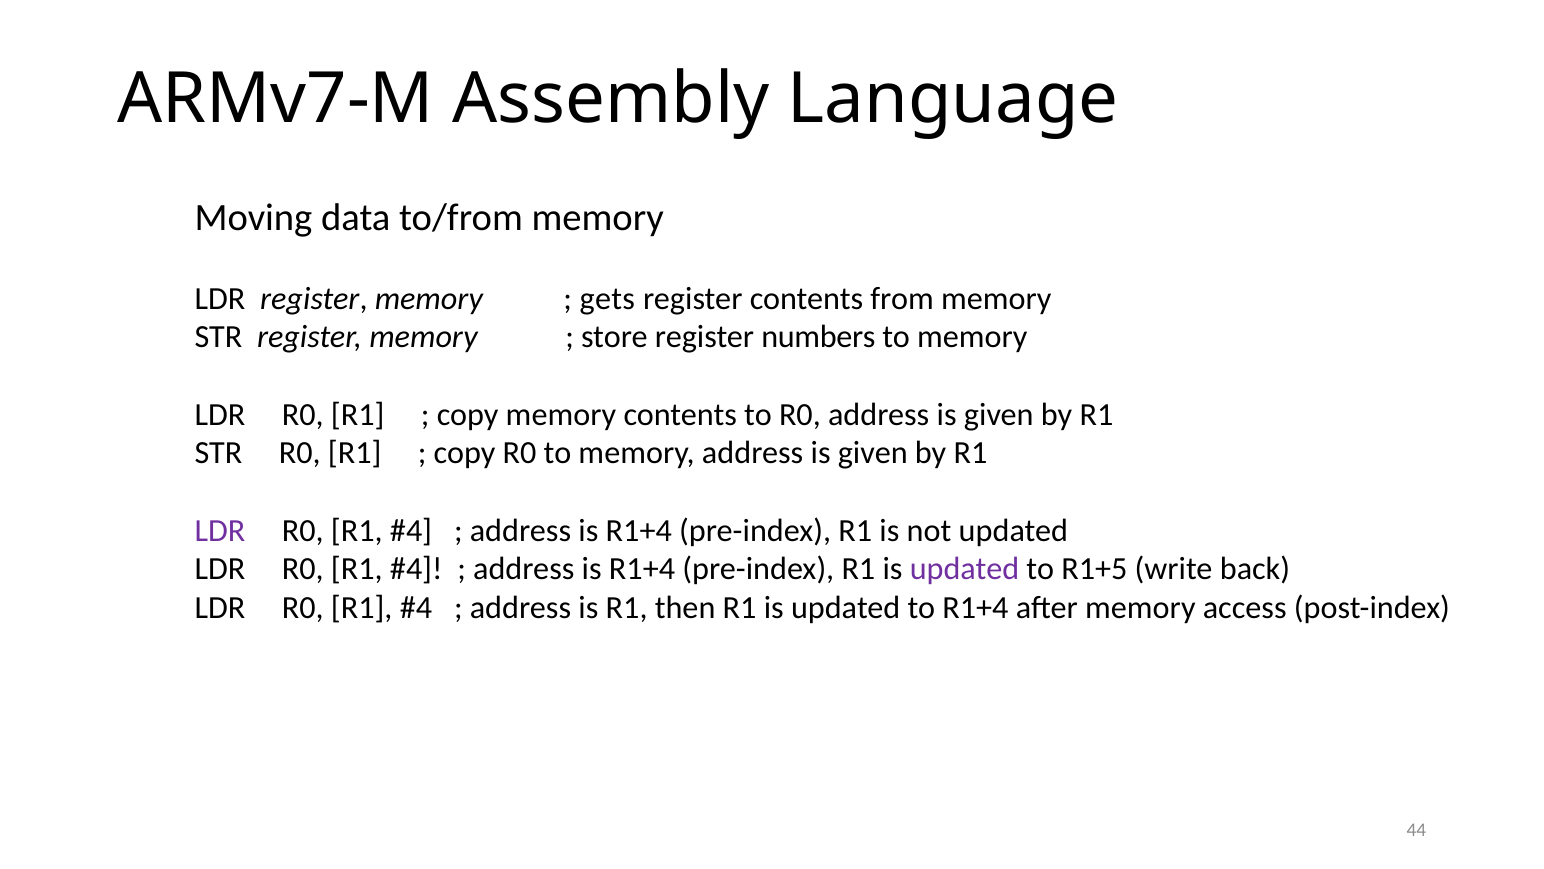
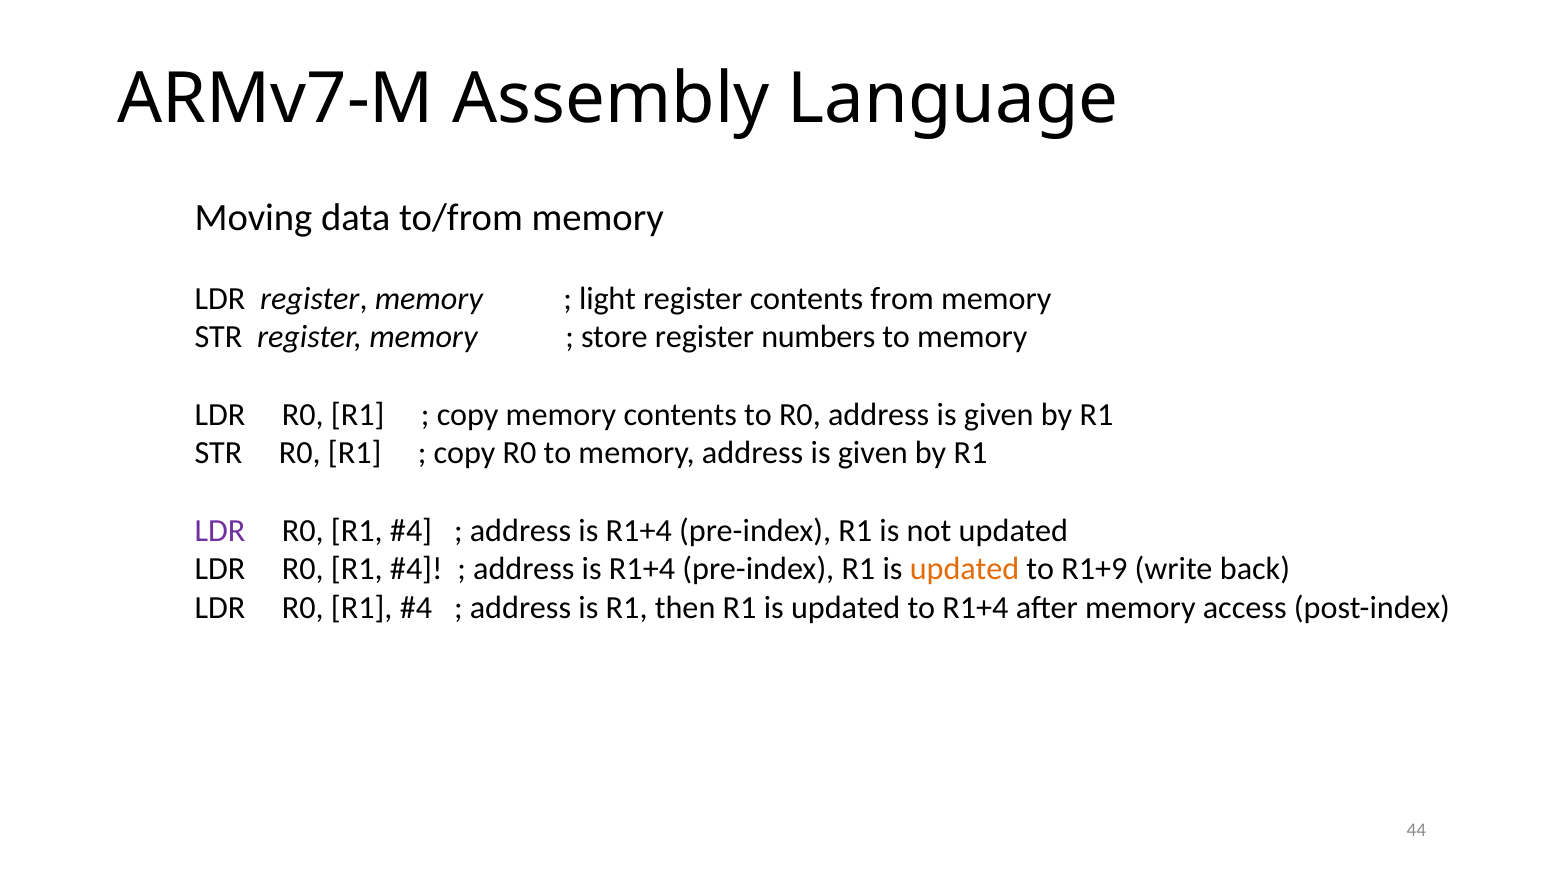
gets: gets -> light (608, 298)
updated colour: purple -> orange (965, 569)
R1+5: R1+5 -> R1+9 (1094, 569)
